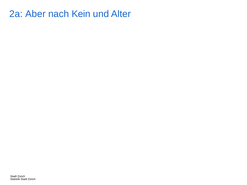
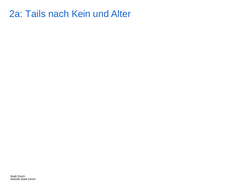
Aber: Aber -> Tails (35, 14)
